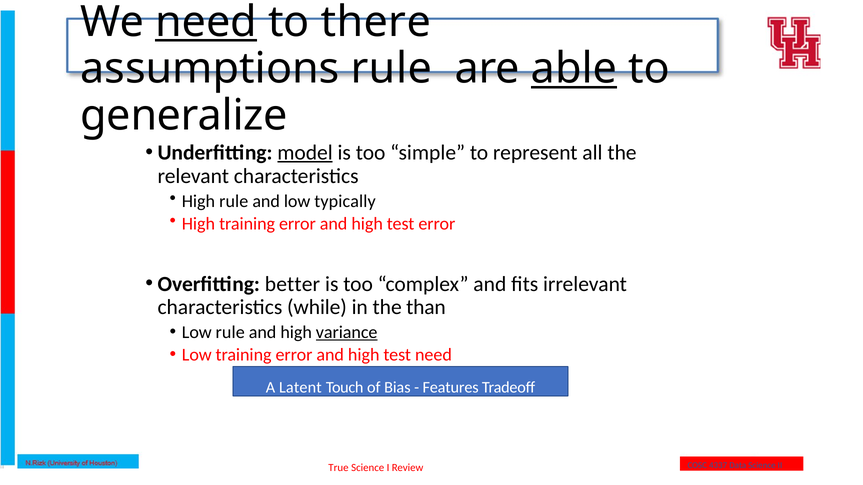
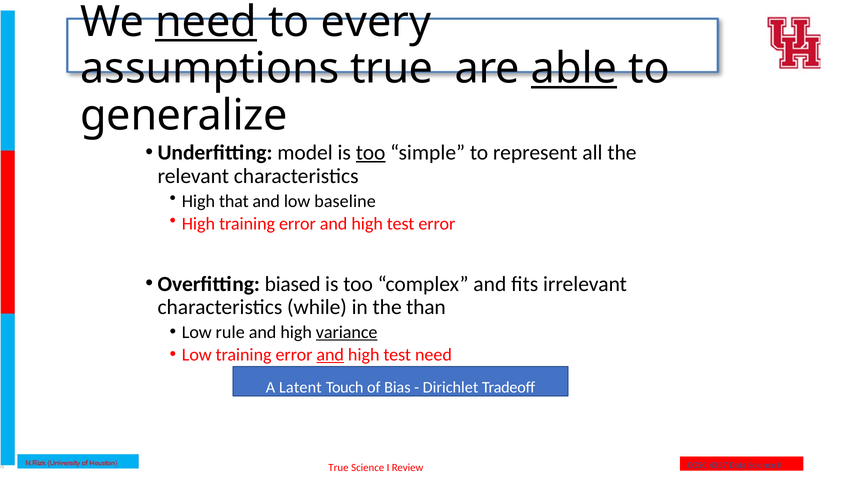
there: there -> every (376, 22)
assumptions rule: rule -> true (392, 69)
model underline: present -> none (305, 153)
too underline: none -> present (371, 153)
High rule: rule -> that (234, 201)
typically: typically -> baseline (345, 201)
better: better -> biased (293, 284)
and underline: none -> present (330, 355)
Features: Features -> Dirichlet (451, 388)
